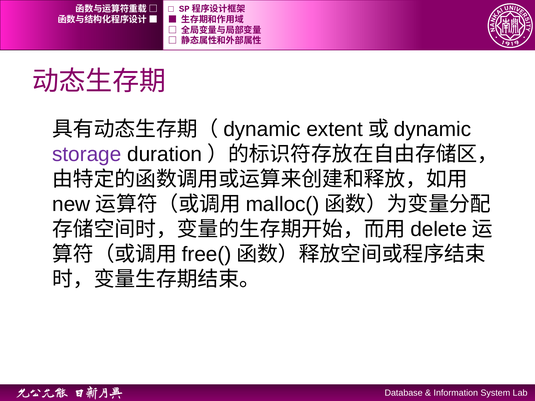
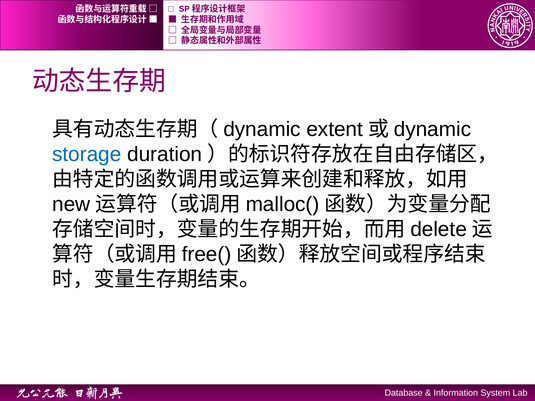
storage colour: purple -> blue (87, 154)
